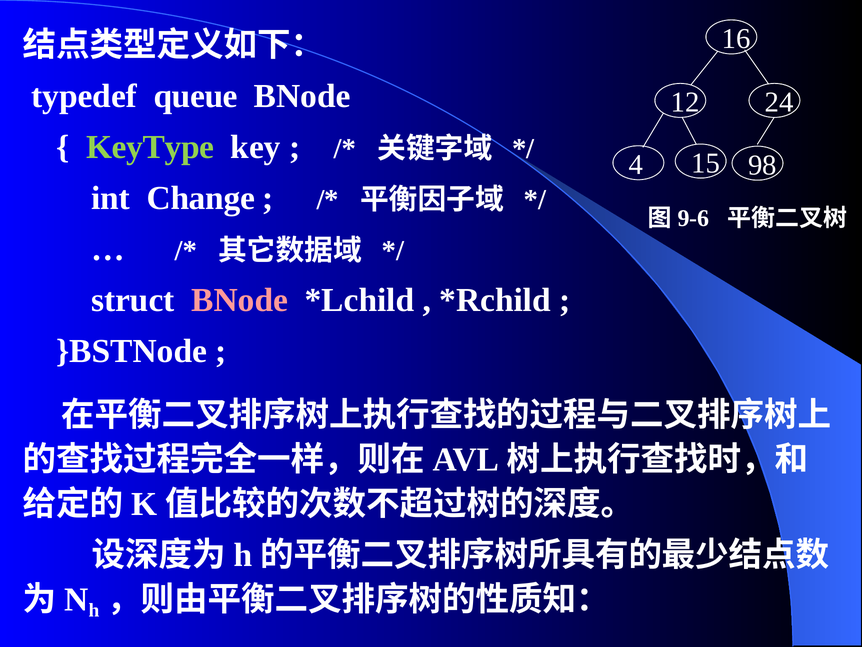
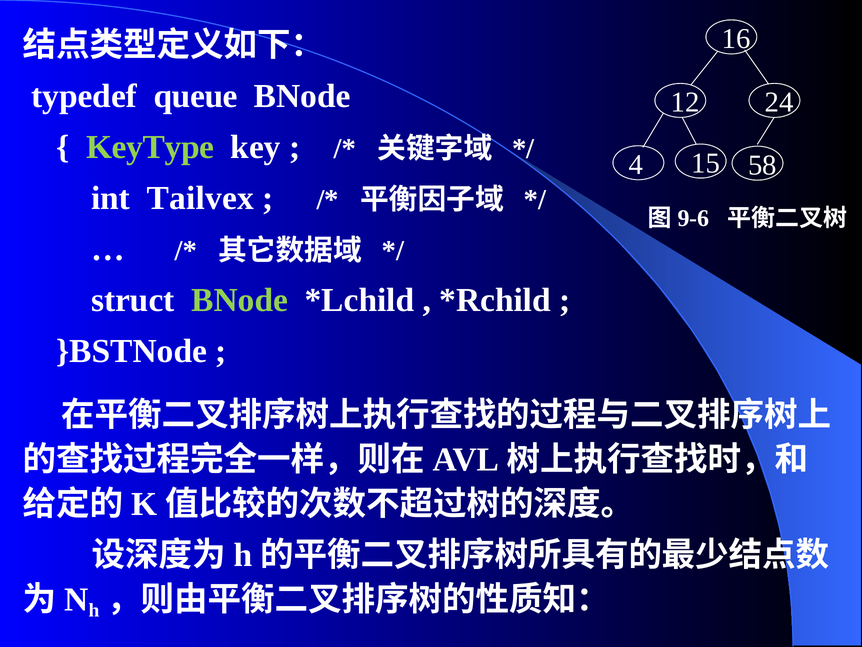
98: 98 -> 58 (762, 165)
Change: Change -> Tailvex (201, 198)
BNode colour: pink -> light green (240, 300)
